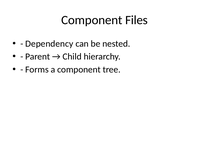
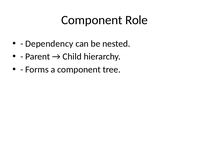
Files: Files -> Role (136, 20)
